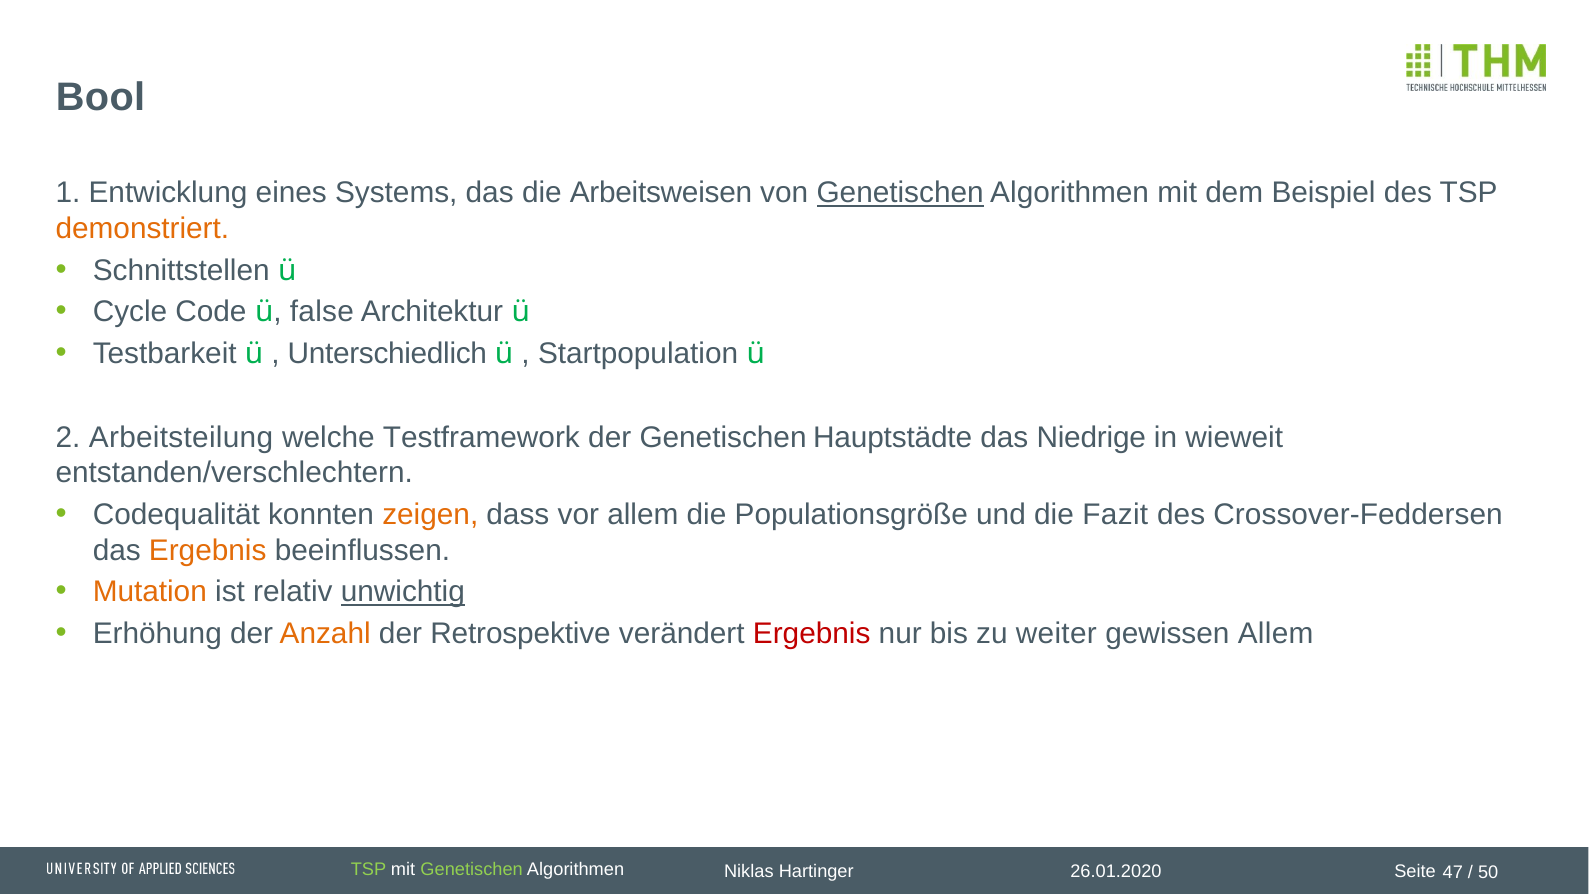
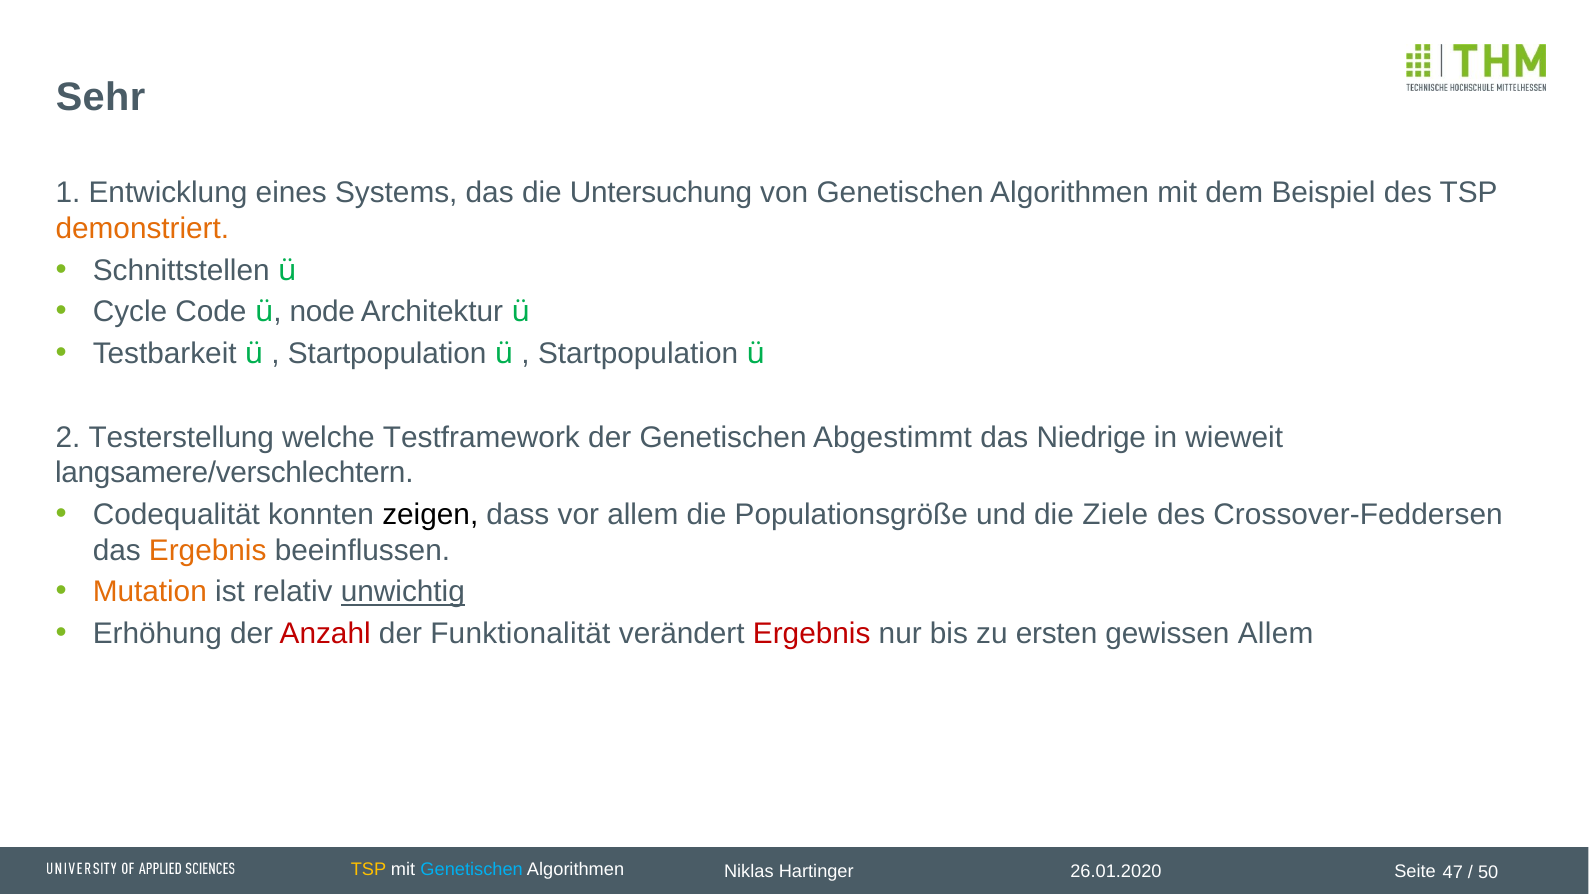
Bool: Bool -> Sehr (100, 98)
Arbeitsweisen: Arbeitsweisen -> Untersuchung (661, 193)
Genetischen underline: present -> none (900, 193)
false: false -> node (322, 312)
Unterschiedlich: Unterschiedlich -> Startpopulation (387, 354)
Arbeitsteilung: Arbeitsteilung -> Testerstellung (181, 437)
Hauptstädte: Hauptstädte -> Abgestimmt (892, 437)
entstanden/verschlechtern: entstanden/verschlechtern -> langsamere/verschlechtern (234, 473)
zeigen colour: orange -> black (430, 515)
Fazit: Fazit -> Ziele (1115, 515)
Anzahl colour: orange -> red (325, 634)
Retrospektive: Retrospektive -> Funktionalität (520, 634)
weiter: weiter -> ersten (1057, 634)
TSP colour: light green -> yellow (369, 869)
Genetischen colour: light green -> light blue (472, 869)
